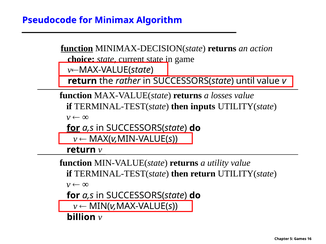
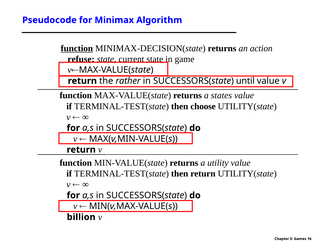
choice: choice -> refuse (81, 59)
losses: losses -> states (221, 96)
inputs: inputs -> choose (203, 106)
for underline: present -> none (73, 128)
